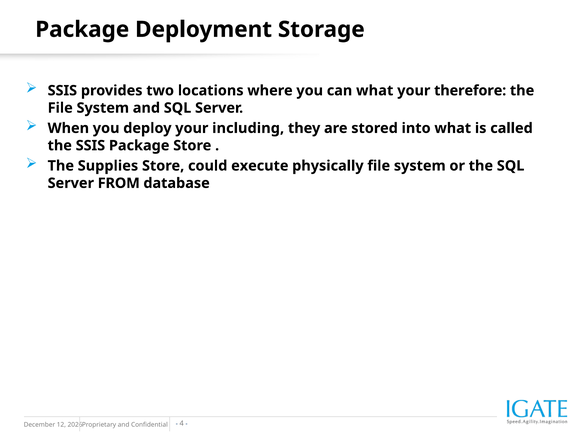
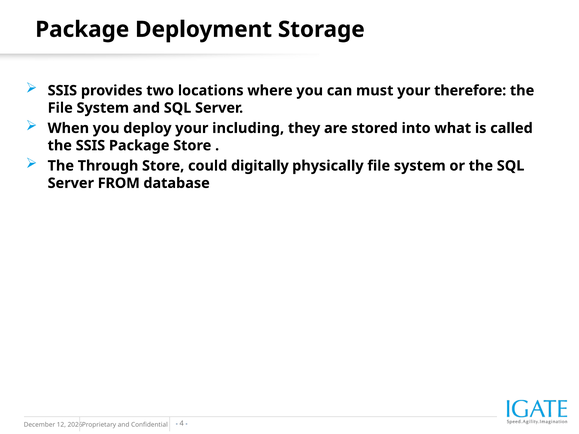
can what: what -> must (375, 91)
Supplies: Supplies -> Through (108, 166)
execute: execute -> digitally (260, 166)
